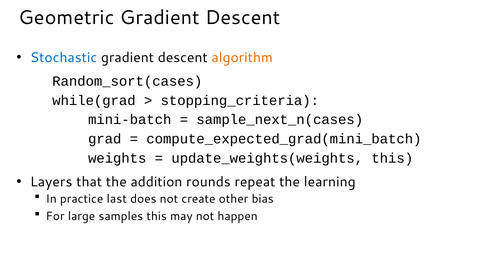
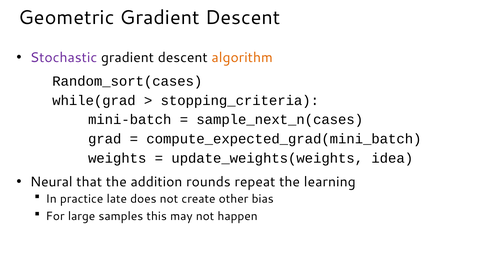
Stochastic colour: blue -> purple (64, 57)
update_weights(weights this: this -> idea (392, 158)
Layers: Layers -> Neural (51, 181)
last: last -> late (117, 198)
